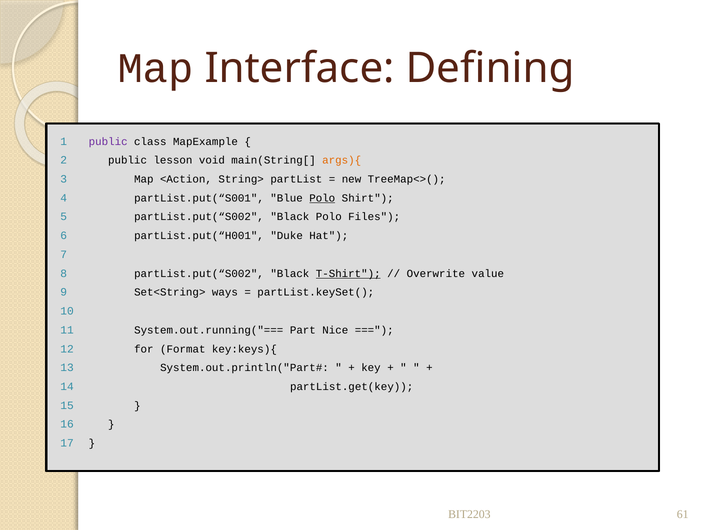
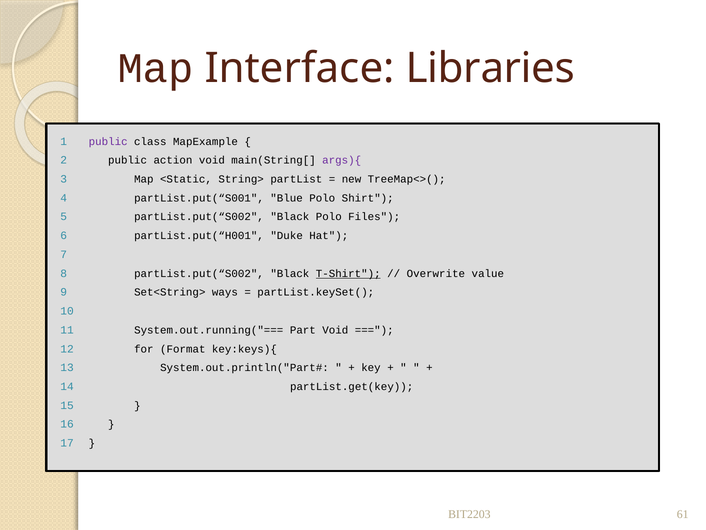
Defining: Defining -> Libraries (490, 68)
lesson: lesson -> action (173, 160)
args){ colour: orange -> purple (342, 160)
<Action: <Action -> <Static (186, 179)
Polo underline: present -> none (322, 198)
Part Nice: Nice -> Void (335, 330)
